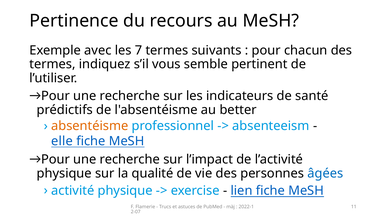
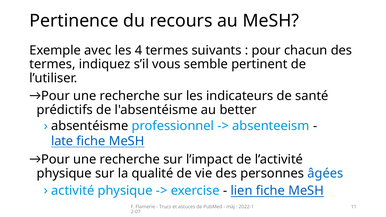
7: 7 -> 4 (139, 50)
absentéisme colour: orange -> black (90, 126)
elle: elle -> late (62, 141)
